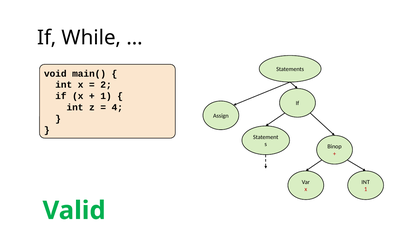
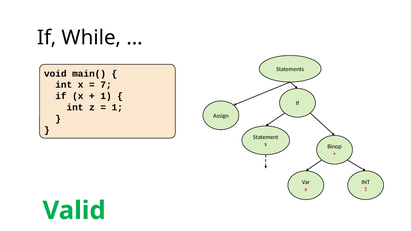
2: 2 -> 7 (106, 85)
4: 4 -> 1 (117, 108)
